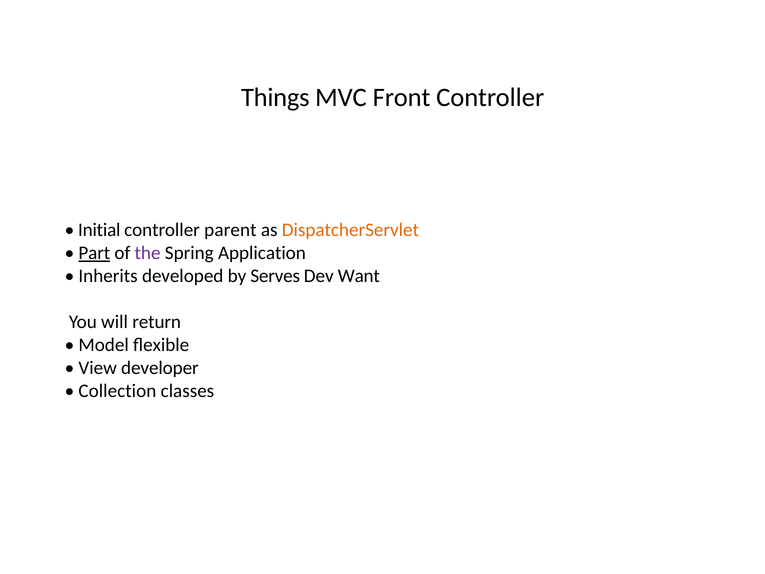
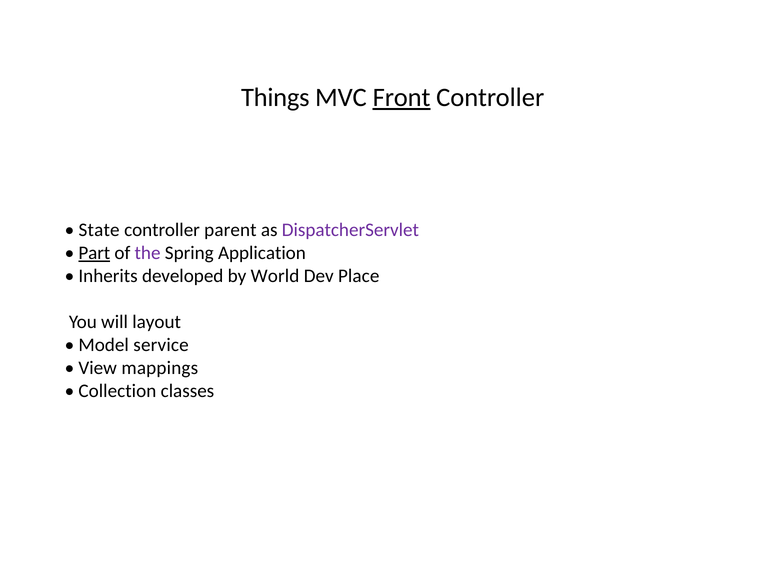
Front underline: none -> present (402, 98)
Initial: Initial -> State (99, 230)
DispatcherServlet colour: orange -> purple (350, 230)
Serves: Serves -> World (275, 276)
Want: Want -> Place (359, 276)
return: return -> layout (157, 322)
ﬂexible: ﬂexible -> service (161, 345)
developer: developer -> mappings (160, 368)
